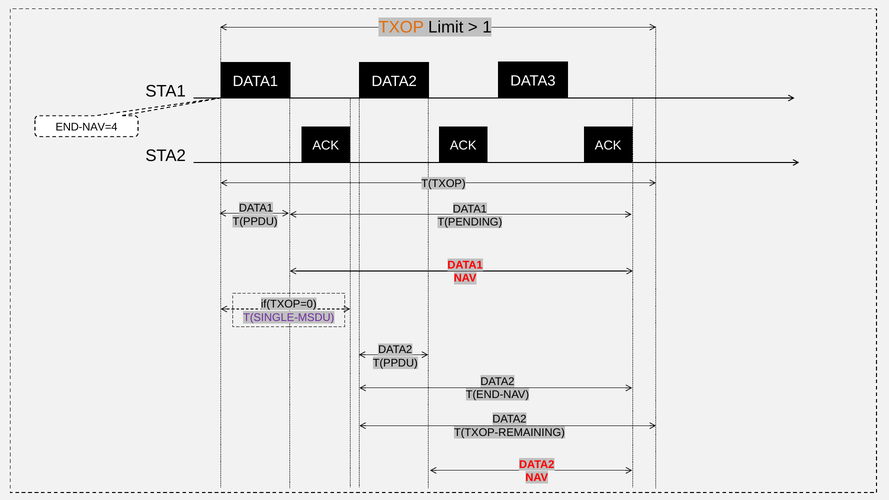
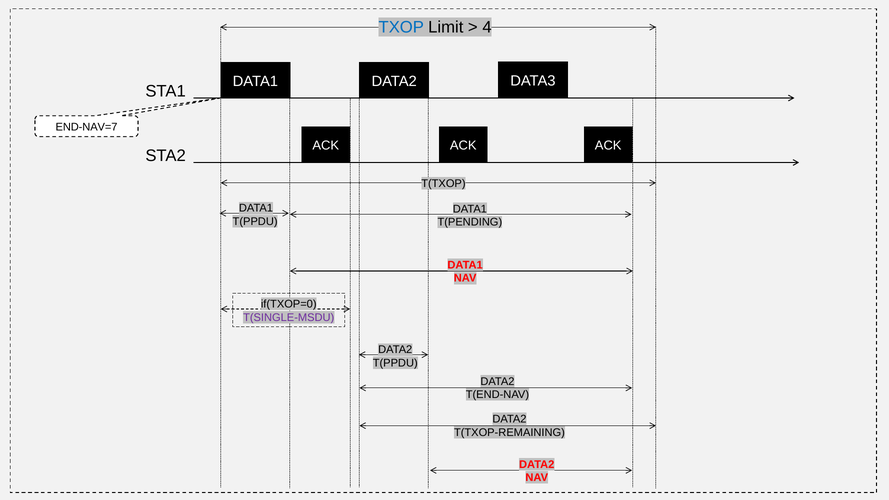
TXOP colour: orange -> blue (401, 27)
1: 1 -> 4 (487, 27)
END-NAV=4: END-NAV=4 -> END-NAV=7 (87, 127)
